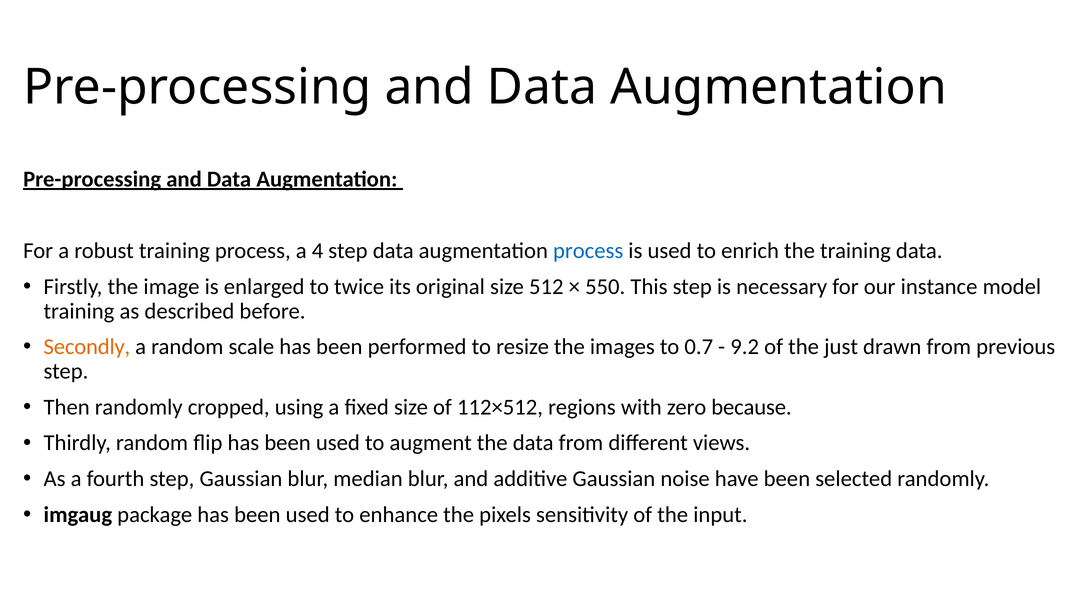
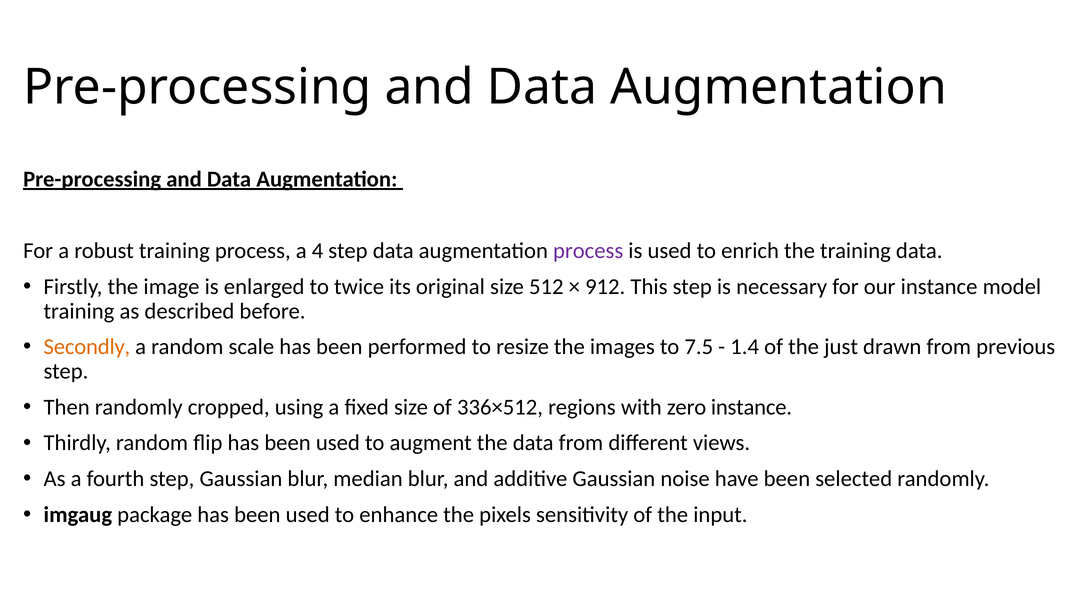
process colour: blue -> purple (588, 251)
550: 550 -> 912 (605, 287)
0.7: 0.7 -> 7.5 (699, 347)
9.2: 9.2 -> 1.4 (745, 347)
112×512: 112×512 -> 336×512 (500, 407)
zero because: because -> instance (751, 407)
